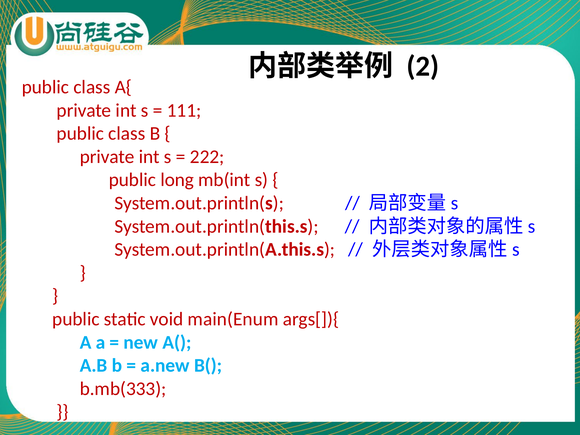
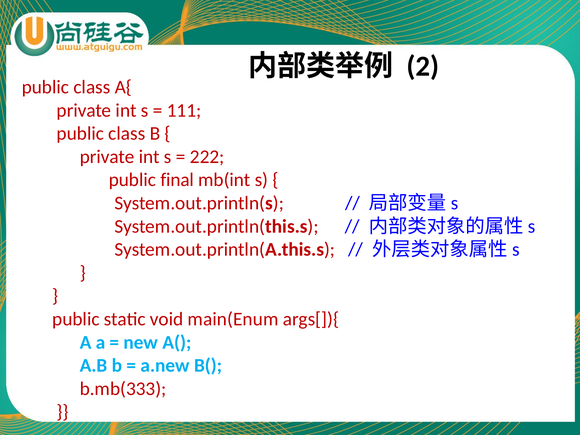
long: long -> final (177, 180)
